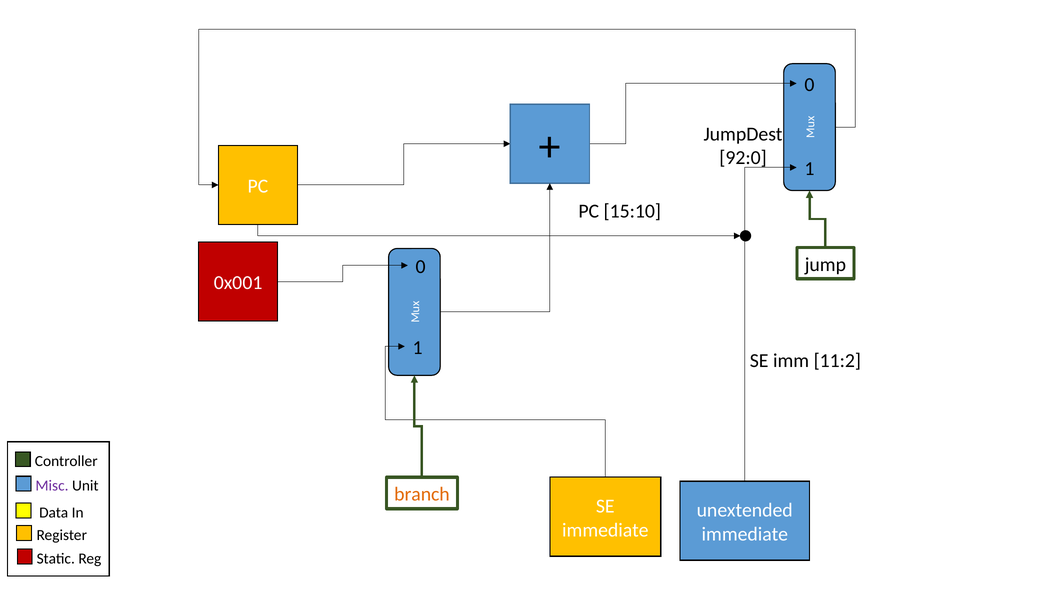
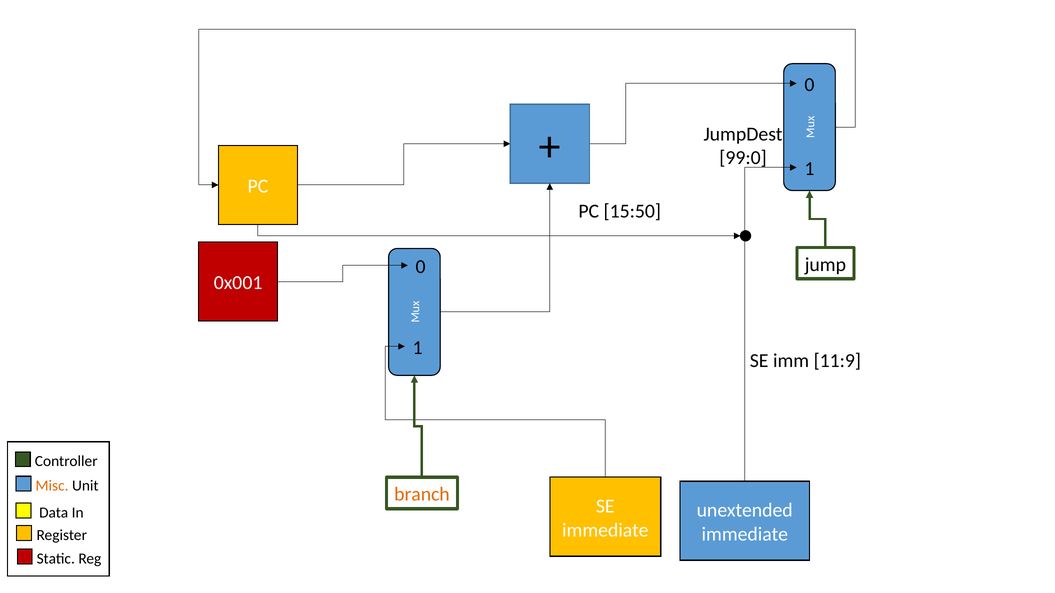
92:0: 92:0 -> 99:0 (743, 158)
15:10: 15:10 -> 15:50 (632, 211)
11:2: 11:2 -> 11:9 (837, 361)
Misc colour: purple -> orange (52, 486)
